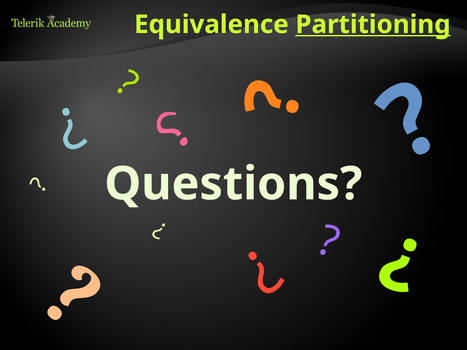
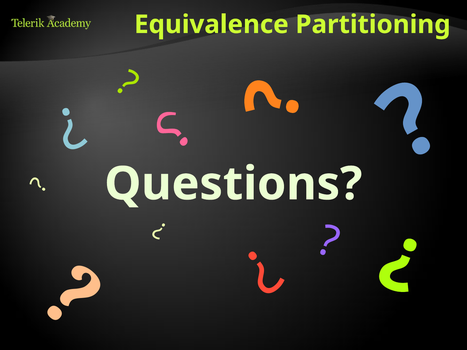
Partitioning underline: present -> none (373, 25)
